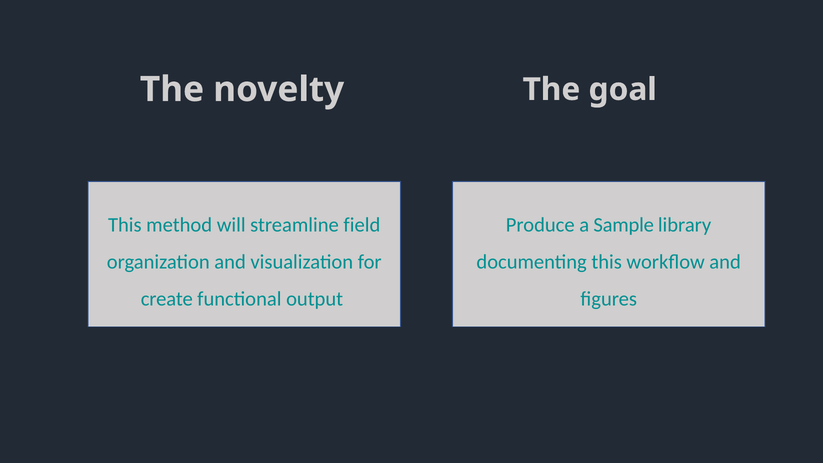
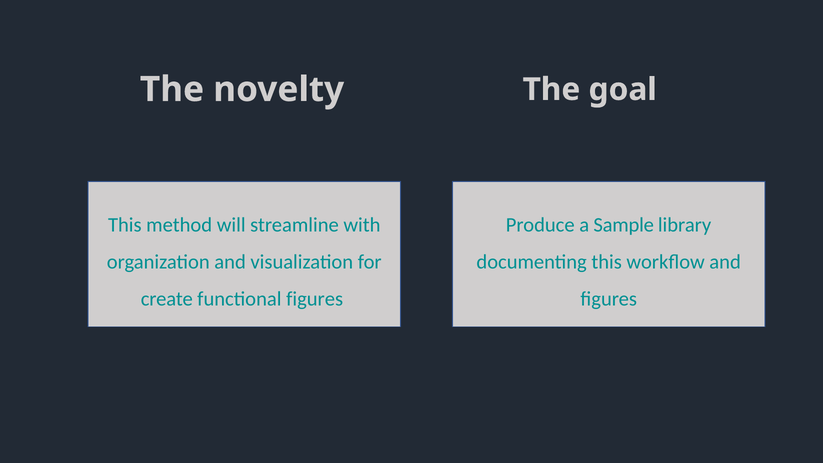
field: field -> with (362, 225)
functional output: output -> figures (315, 299)
